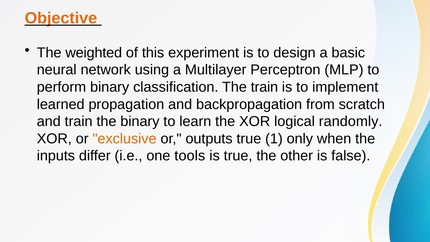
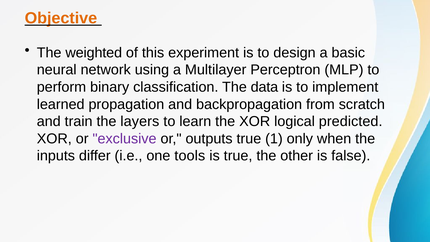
The train: train -> data (264, 87)
the binary: binary -> layers (140, 121)
randomly: randomly -> predicted (351, 121)
exclusive colour: orange -> purple (125, 139)
